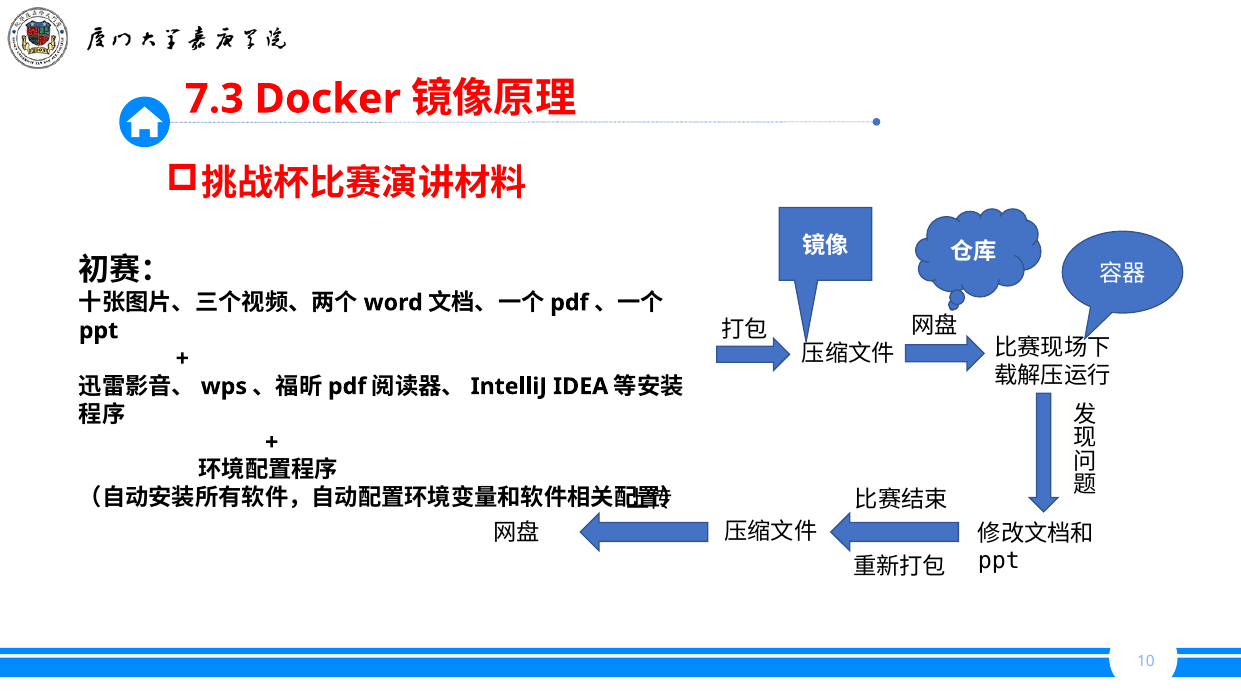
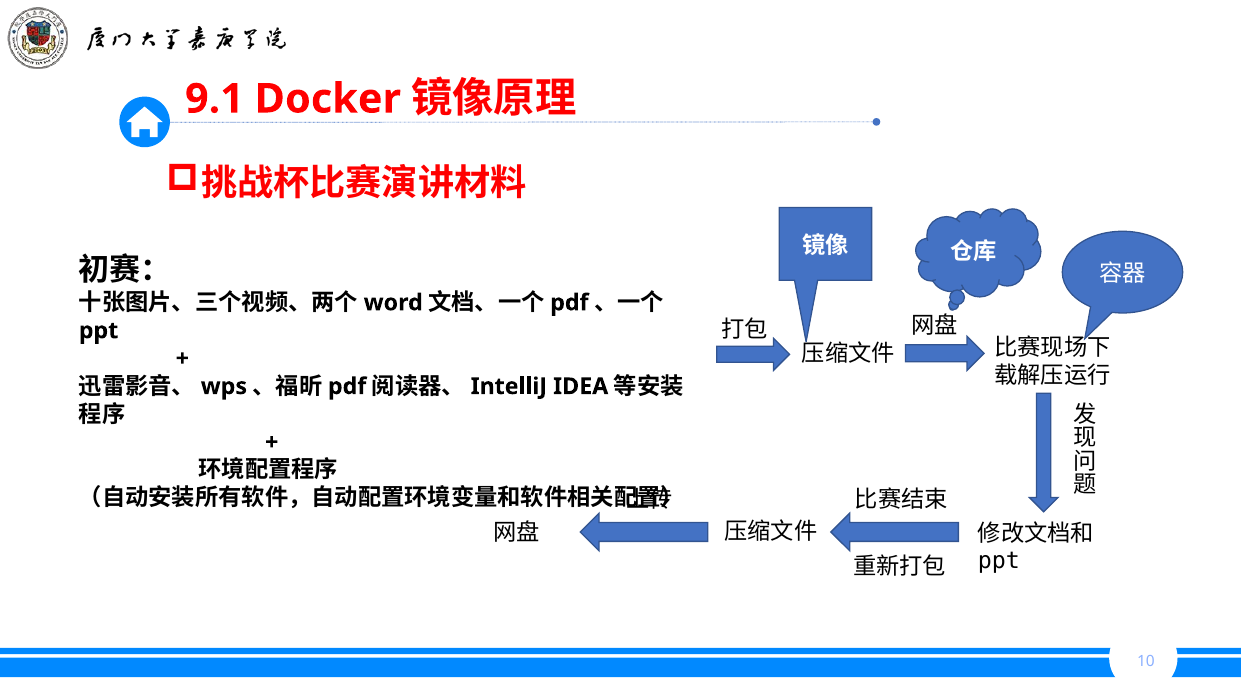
7.3: 7.3 -> 9.1 (214, 99)
